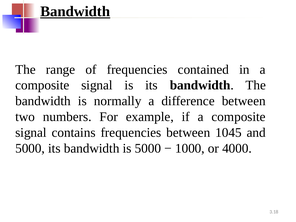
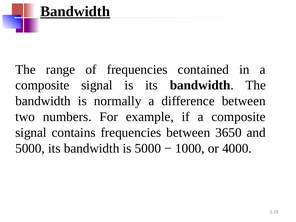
1045: 1045 -> 3650 (228, 133)
